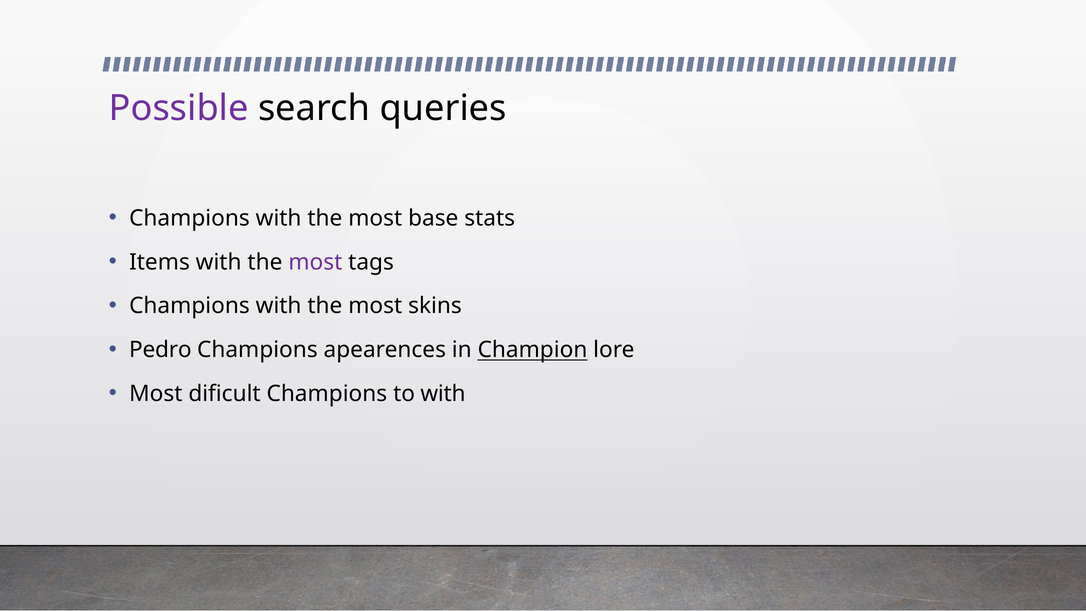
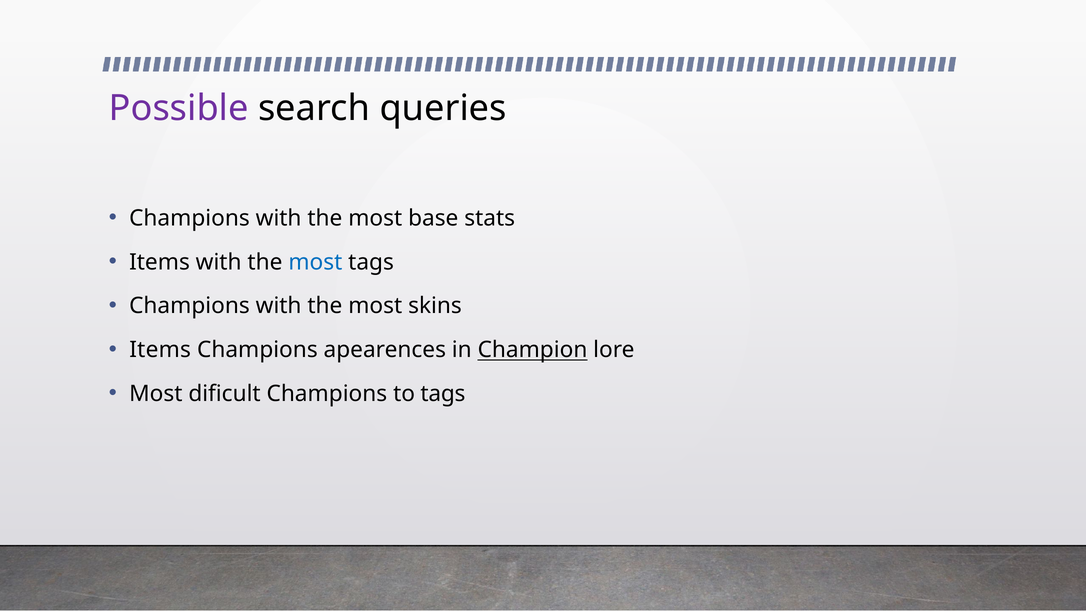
most colour: purple -> blue (315, 262)
Pedro: Pedro -> Items (160, 350)
to with: with -> tags (443, 394)
